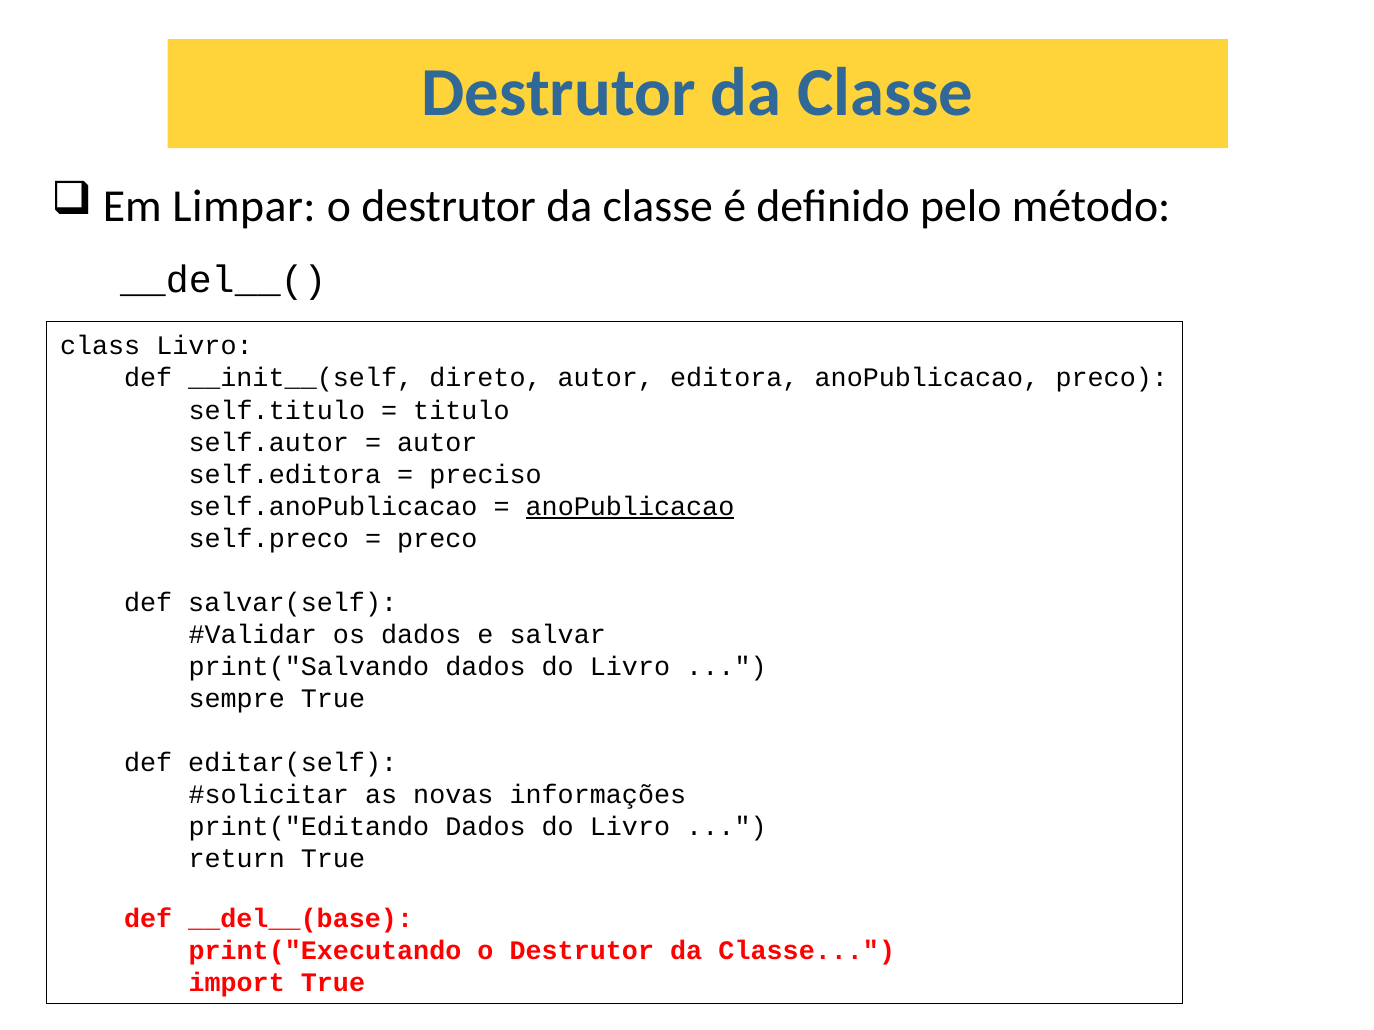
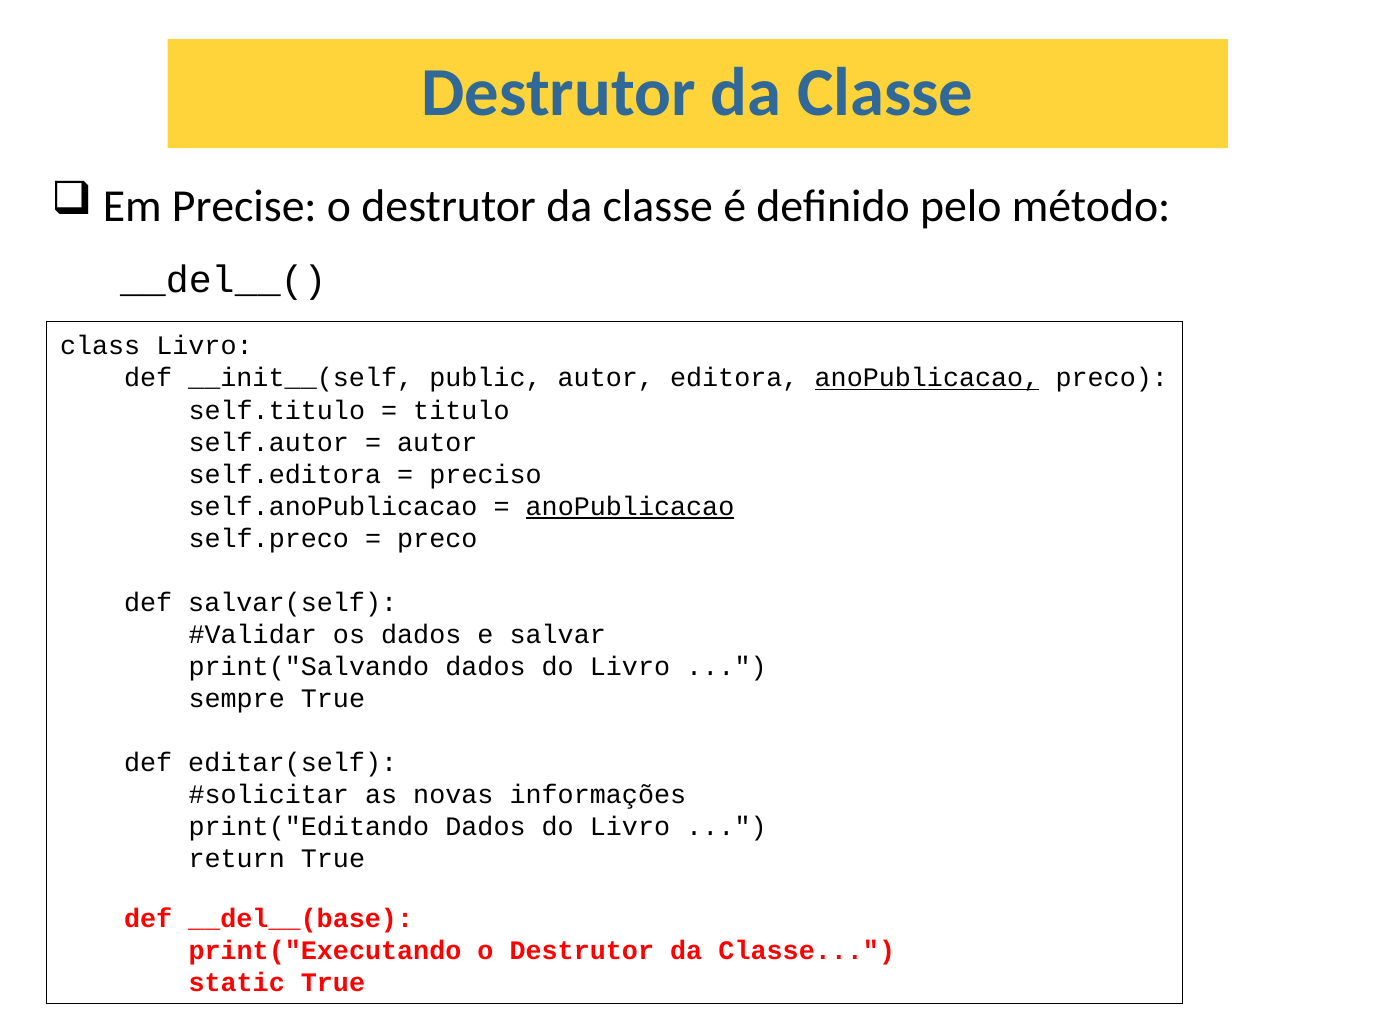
Limpar: Limpar -> Precise (244, 206)
direto: direto -> public (485, 378)
anoPublicacao underline: none -> present (927, 378)
import: import -> static (237, 983)
